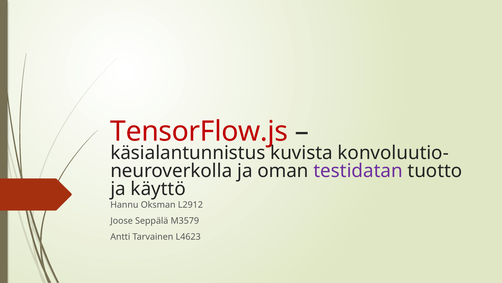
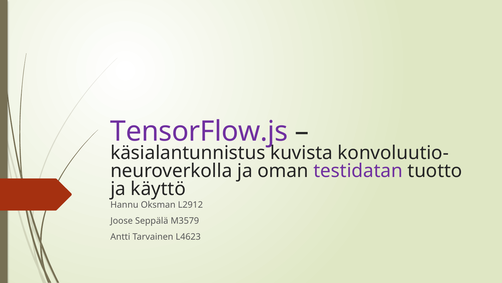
TensorFlow.js colour: red -> purple (199, 131)
